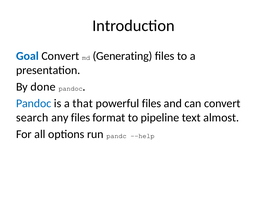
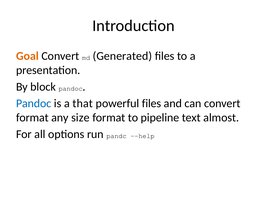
Goal colour: blue -> orange (27, 56)
Generating: Generating -> Generated (122, 56)
done: done -> block (43, 87)
search: search -> format (32, 118)
any files: files -> size (80, 118)
